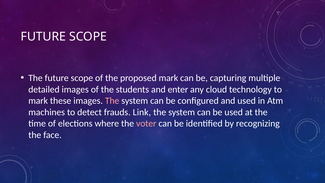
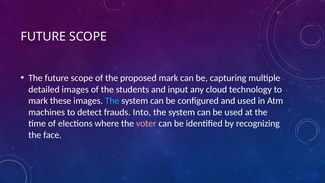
enter: enter -> input (178, 89)
The colour: pink -> light blue (112, 101)
Link: Link -> Into (142, 112)
